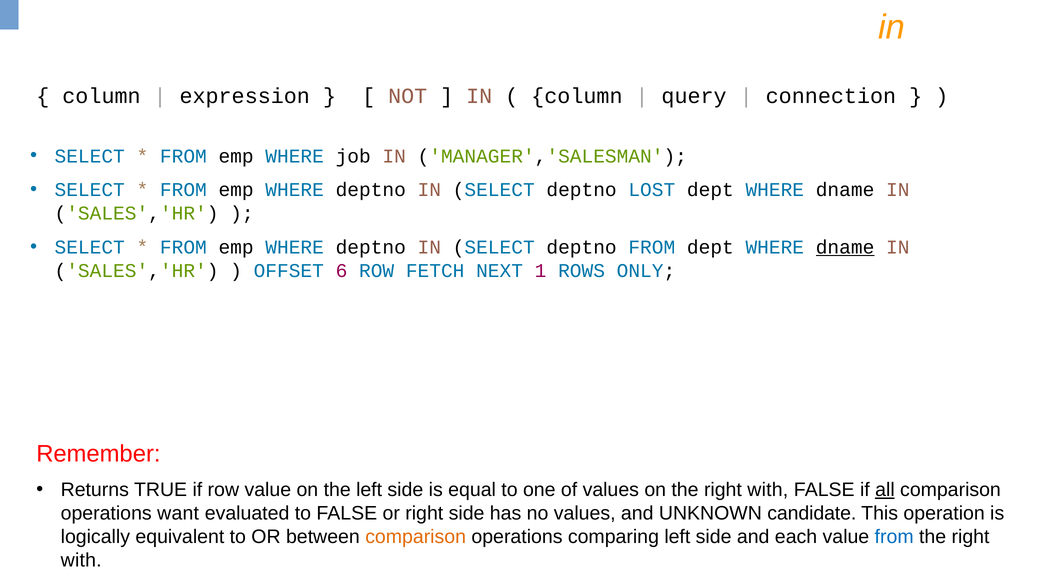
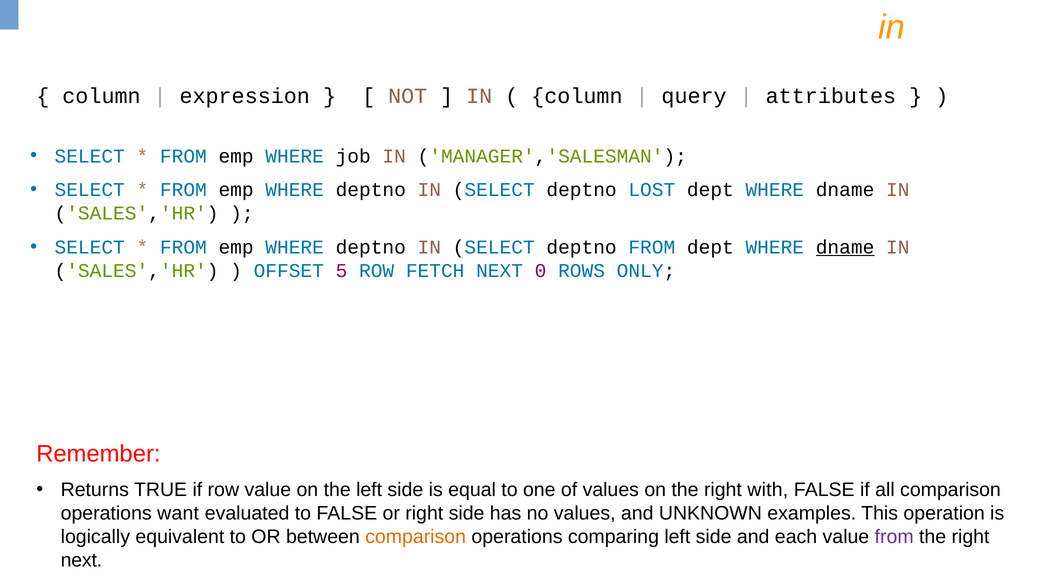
connection: connection -> attributes (831, 96)
6: 6 -> 5 (341, 270)
1: 1 -> 0 (541, 270)
all underline: present -> none (885, 489)
candidate: candidate -> examples (812, 513)
from colour: blue -> purple (894, 536)
with: with -> next (81, 560)
